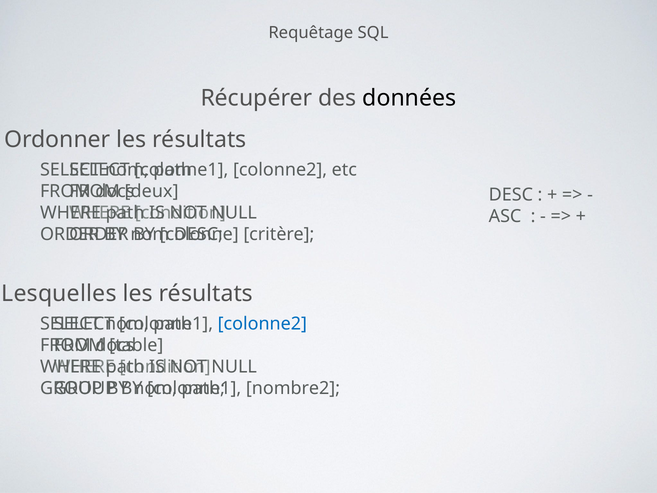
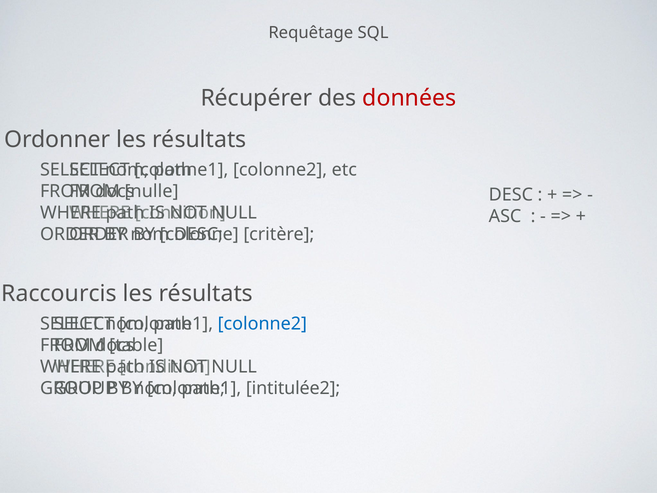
données colour: black -> red (409, 98)
deux: deux -> nulle (152, 191)
Lesquelles: Lesquelles -> Raccourcis (59, 294)
nombre2: nombre2 -> intitulée2 (293, 388)
